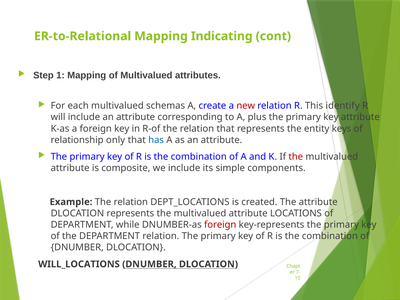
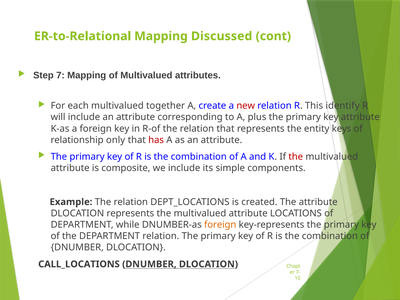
Indicating: Indicating -> Discussed (222, 36)
1: 1 -> 7 (60, 75)
schemas: schemas -> together (166, 106)
has colour: blue -> red (156, 140)
foreign colour: red -> orange (220, 225)
WILL_LOCATIONS: WILL_LOCATIONS -> CALL_LOCATIONS (79, 264)
